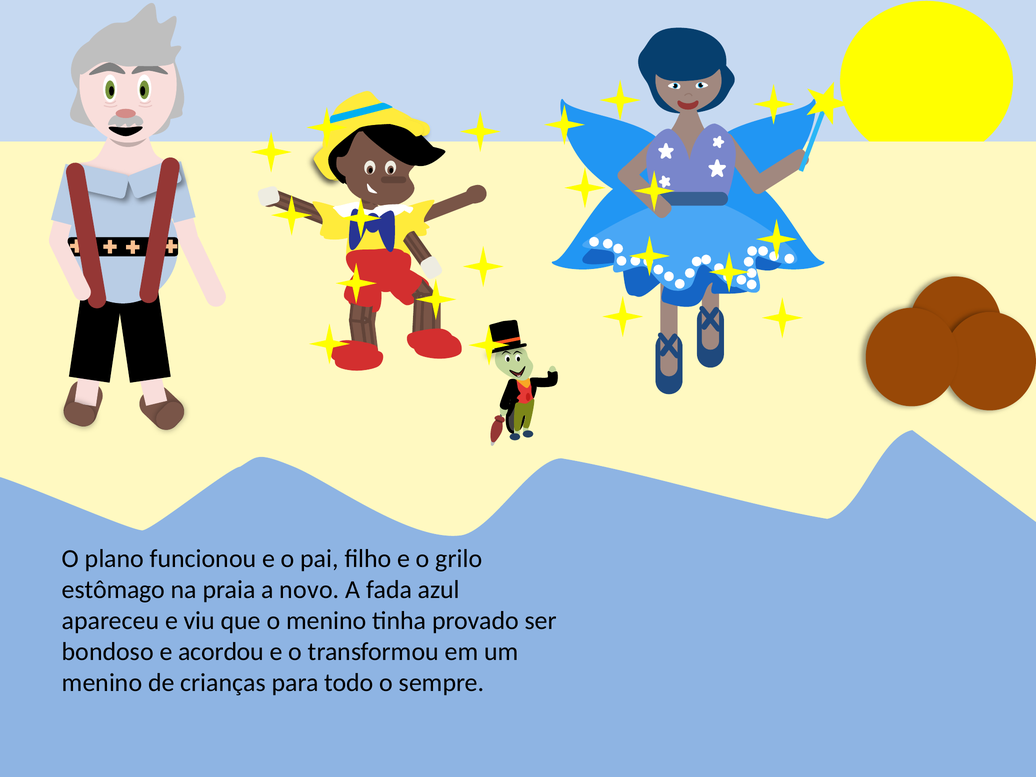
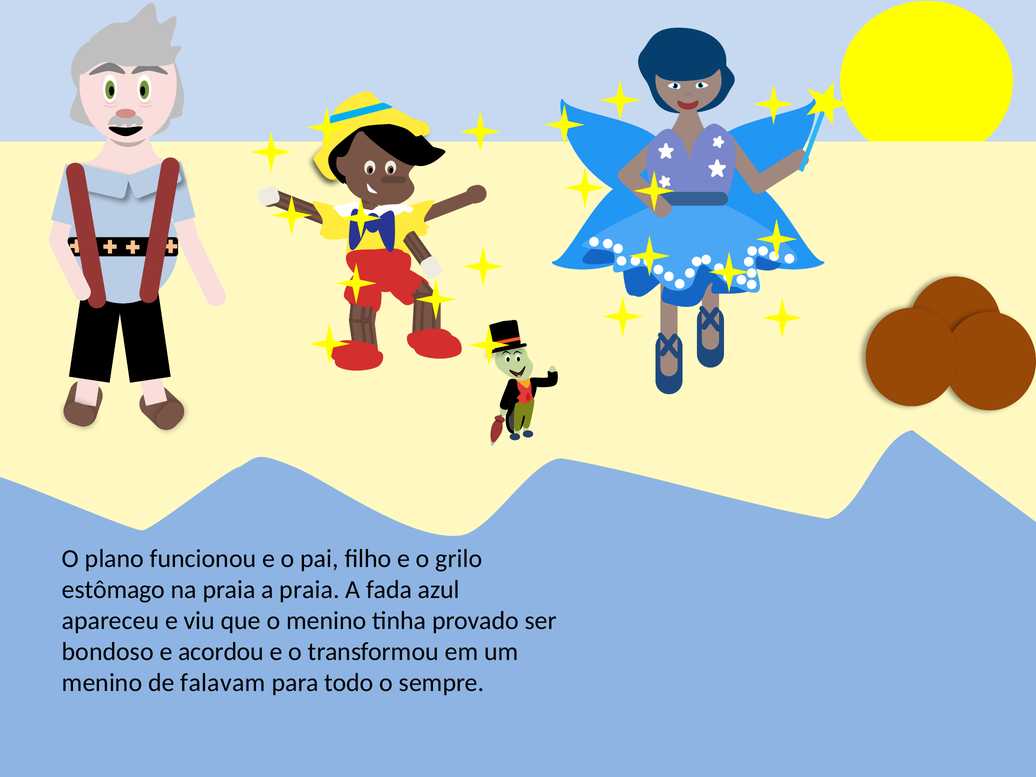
a novo: novo -> praia (310, 590)
crianças: crianças -> falavam (223, 683)
